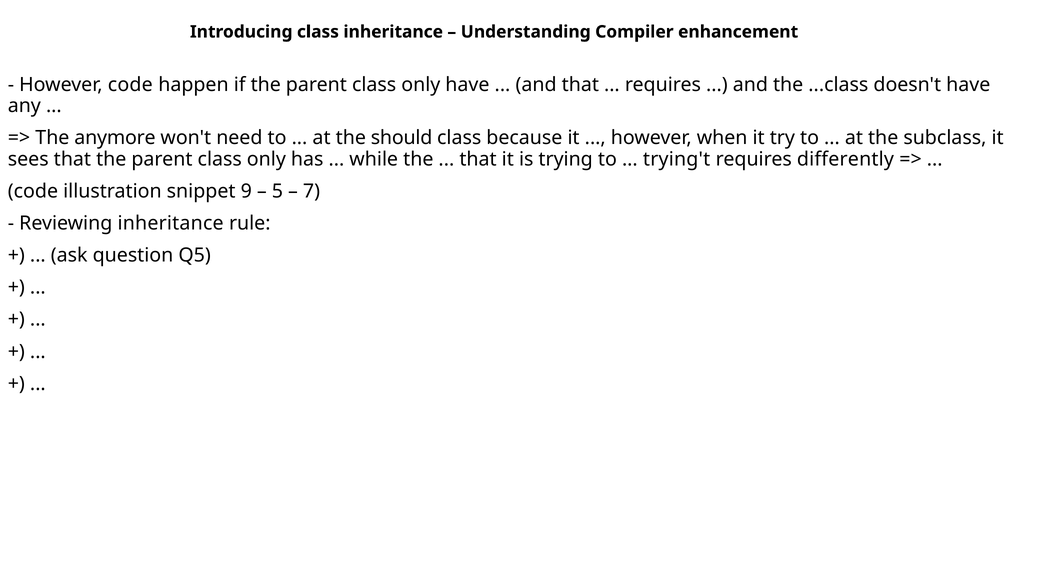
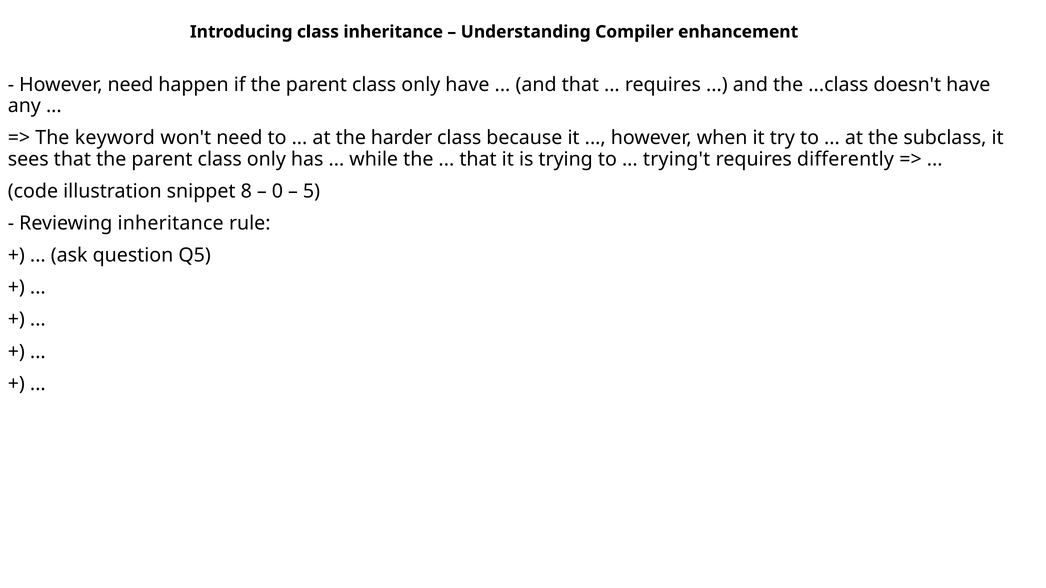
However code: code -> need (130, 85)
anymore: anymore -> keyword (115, 138)
should: should -> harder (402, 138)
9: 9 -> 8 (246, 191)
5: 5 -> 0 (277, 191)
7: 7 -> 5 (311, 191)
